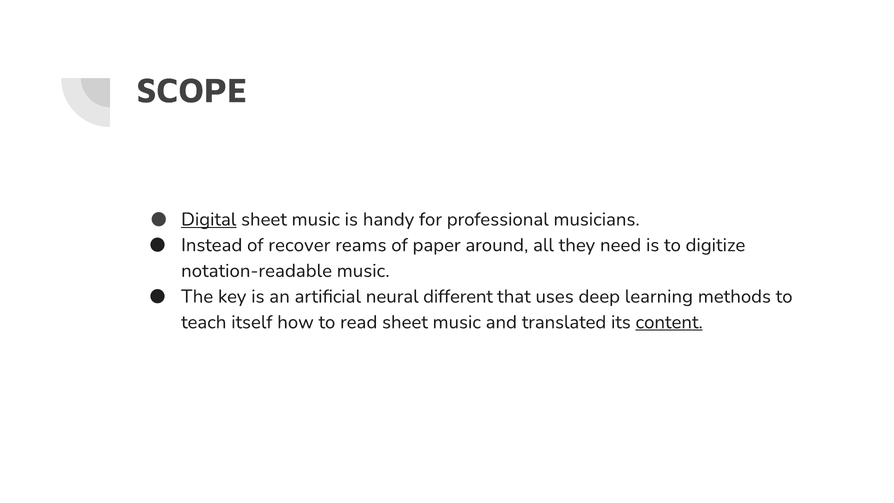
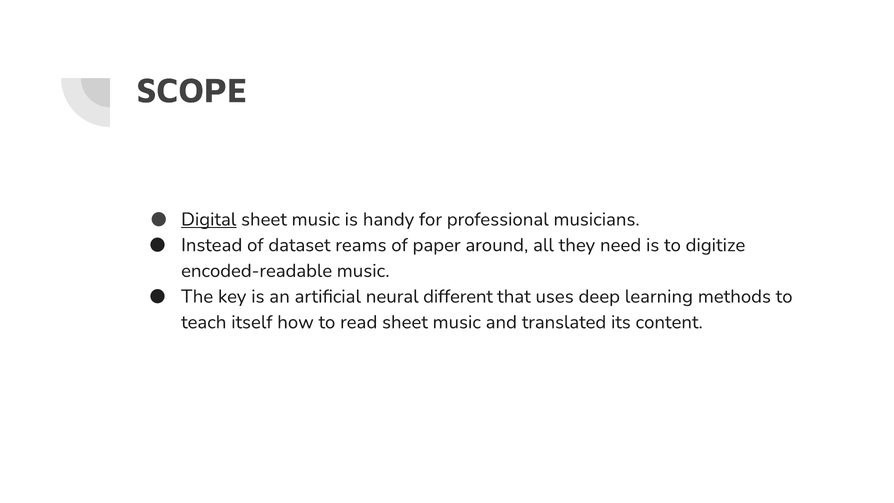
recover: recover -> dataset (299, 245)
notation-readable: notation-readable -> encoded-readable (257, 271)
content underline: present -> none (669, 322)
